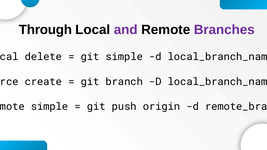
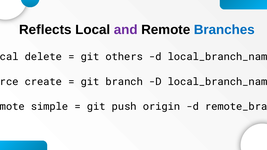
Through: Through -> Reflects (45, 30)
Branches colour: purple -> blue (224, 30)
git simple: simple -> others (124, 57)
